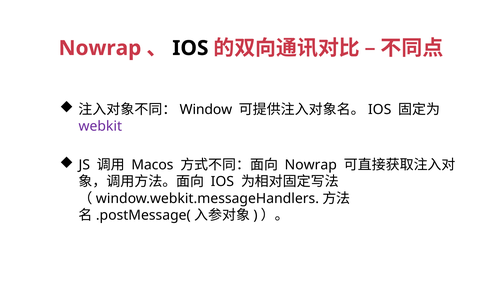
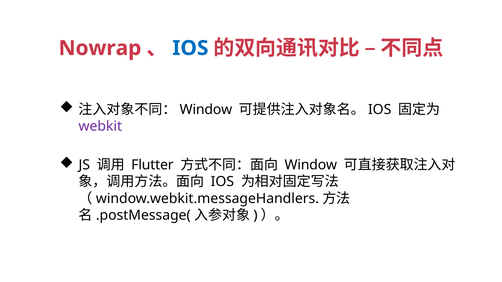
IOS colour: black -> blue (190, 48)
Macos: Macos -> Flutter (152, 165)
Nowrap: Nowrap -> Window (311, 165)
